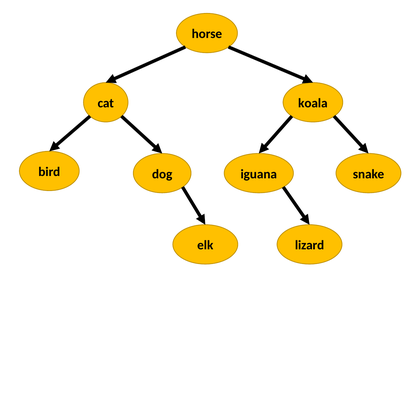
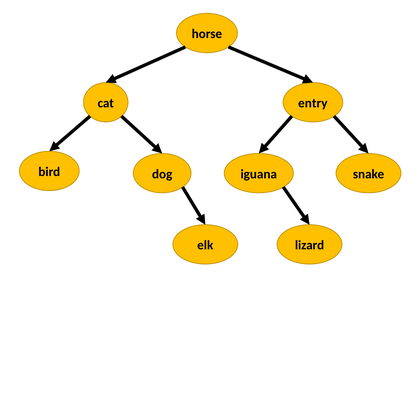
koala: koala -> entry (313, 103)
